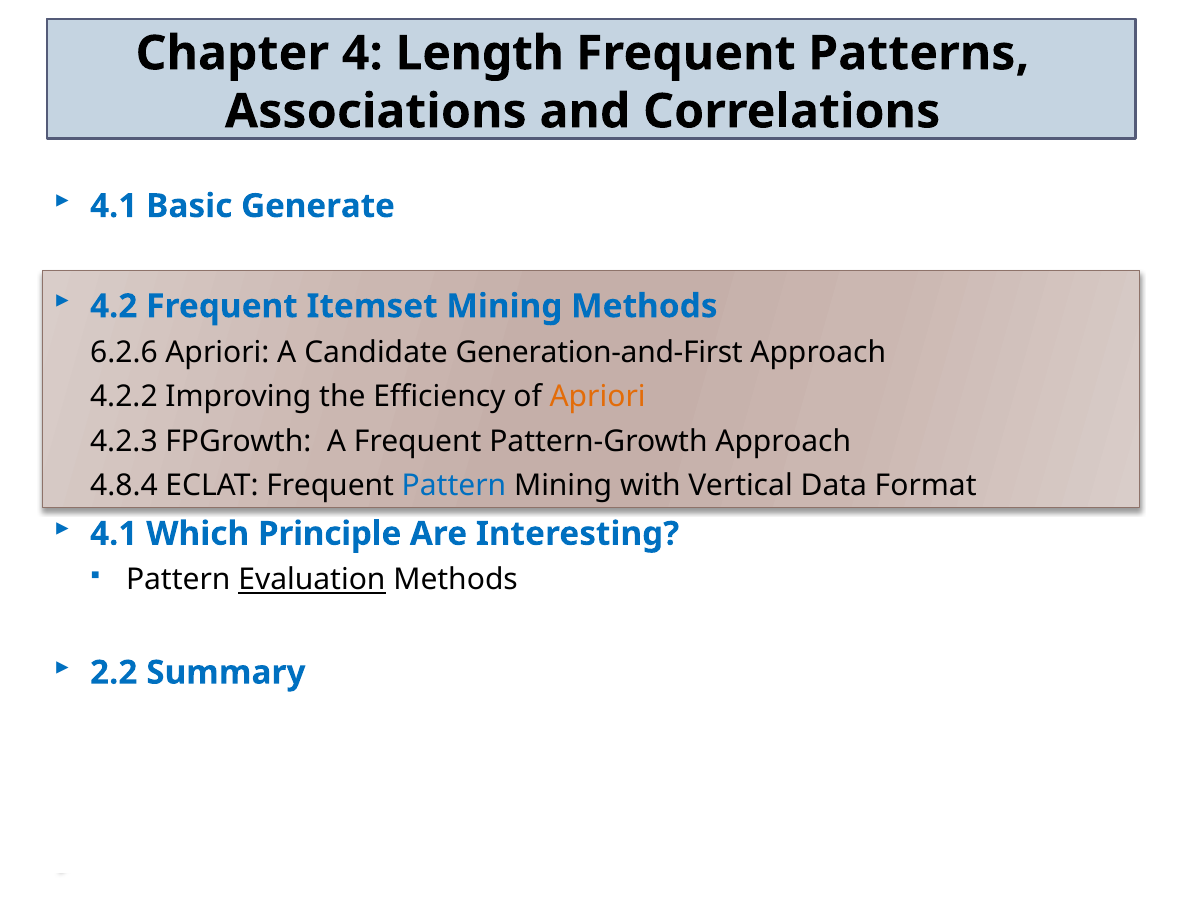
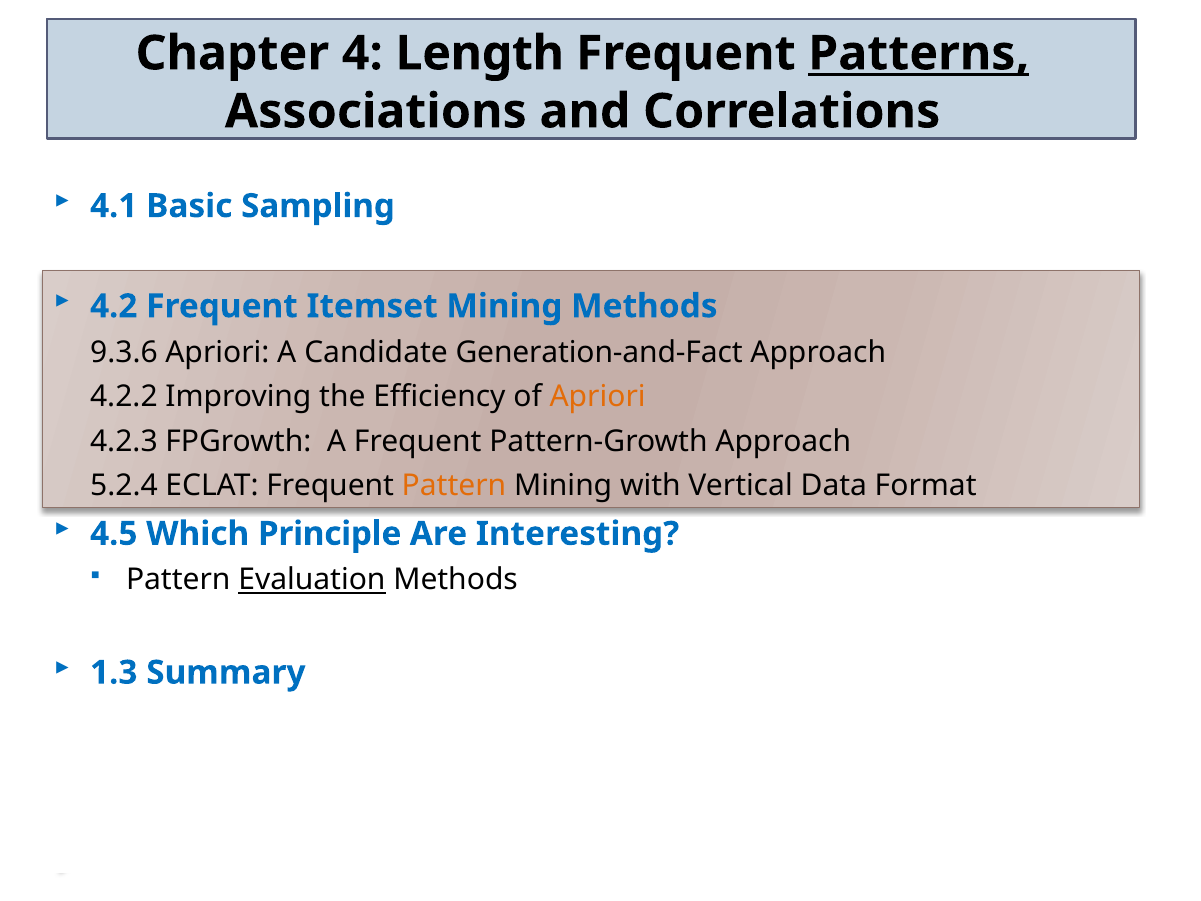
Patterns underline: none -> present (919, 53)
Generate: Generate -> Sampling (318, 206)
6.2.6: 6.2.6 -> 9.3.6 (124, 352)
Generation-and-First: Generation-and-First -> Generation-and-Fact (599, 352)
4.8.4: 4.8.4 -> 5.2.4 (124, 485)
Pattern colour: blue -> orange (454, 485)
4.1: 4.1 -> 4.5 (114, 534)
2.2: 2.2 -> 1.3 (114, 672)
